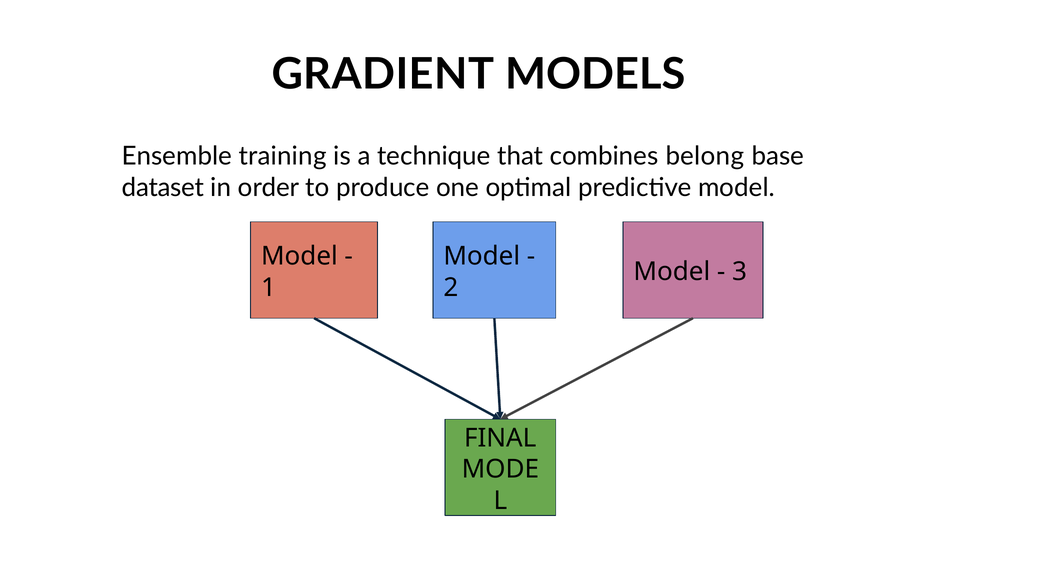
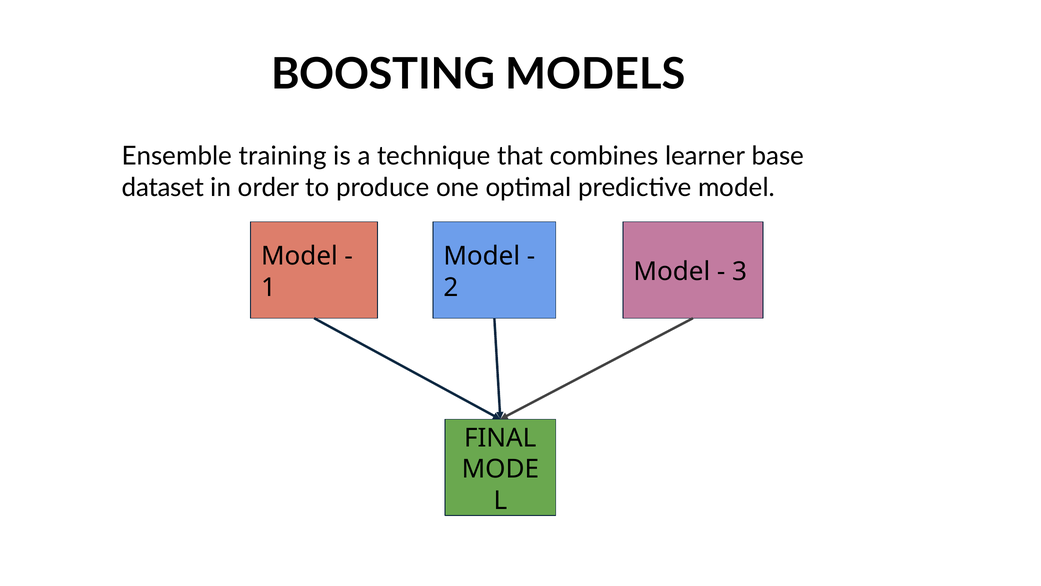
GRADIENT: GRADIENT -> BOOSTING (383, 75)
belong: belong -> learner (705, 156)
